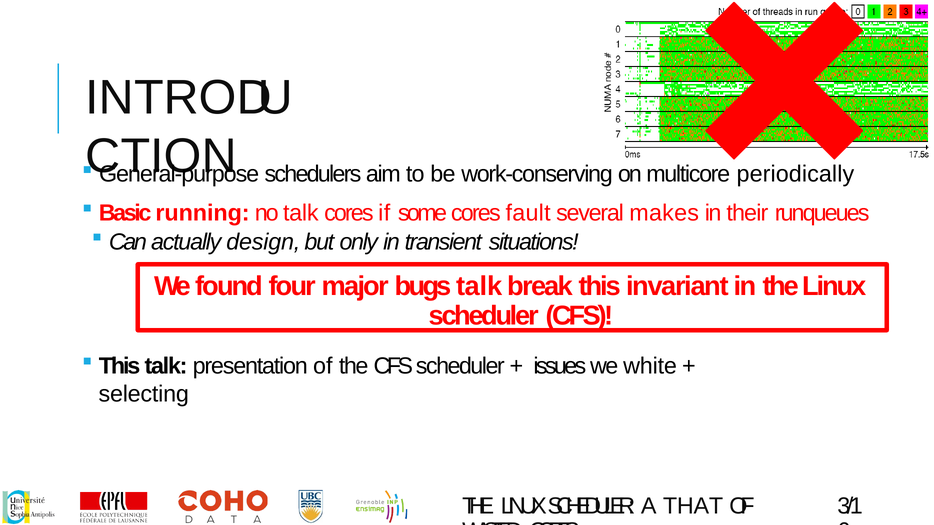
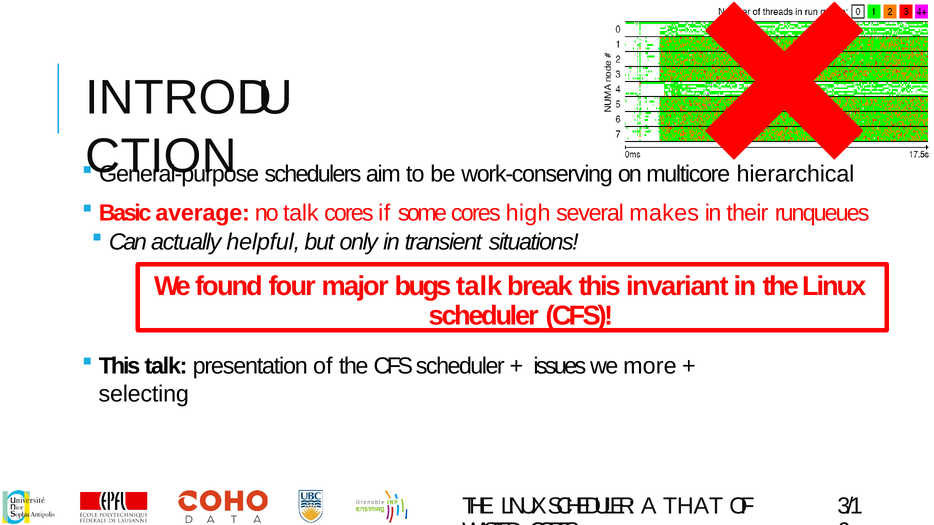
periodically: periodically -> hierarchical (795, 174)
running: running -> average (203, 213)
fault: fault -> high (528, 213)
design: design -> helpful (263, 242)
white: white -> more (650, 366)
